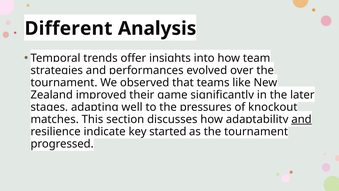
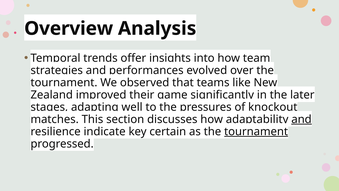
Different: Different -> Overview (69, 28)
started: started -> certain (168, 131)
tournament underline: none -> present (256, 131)
